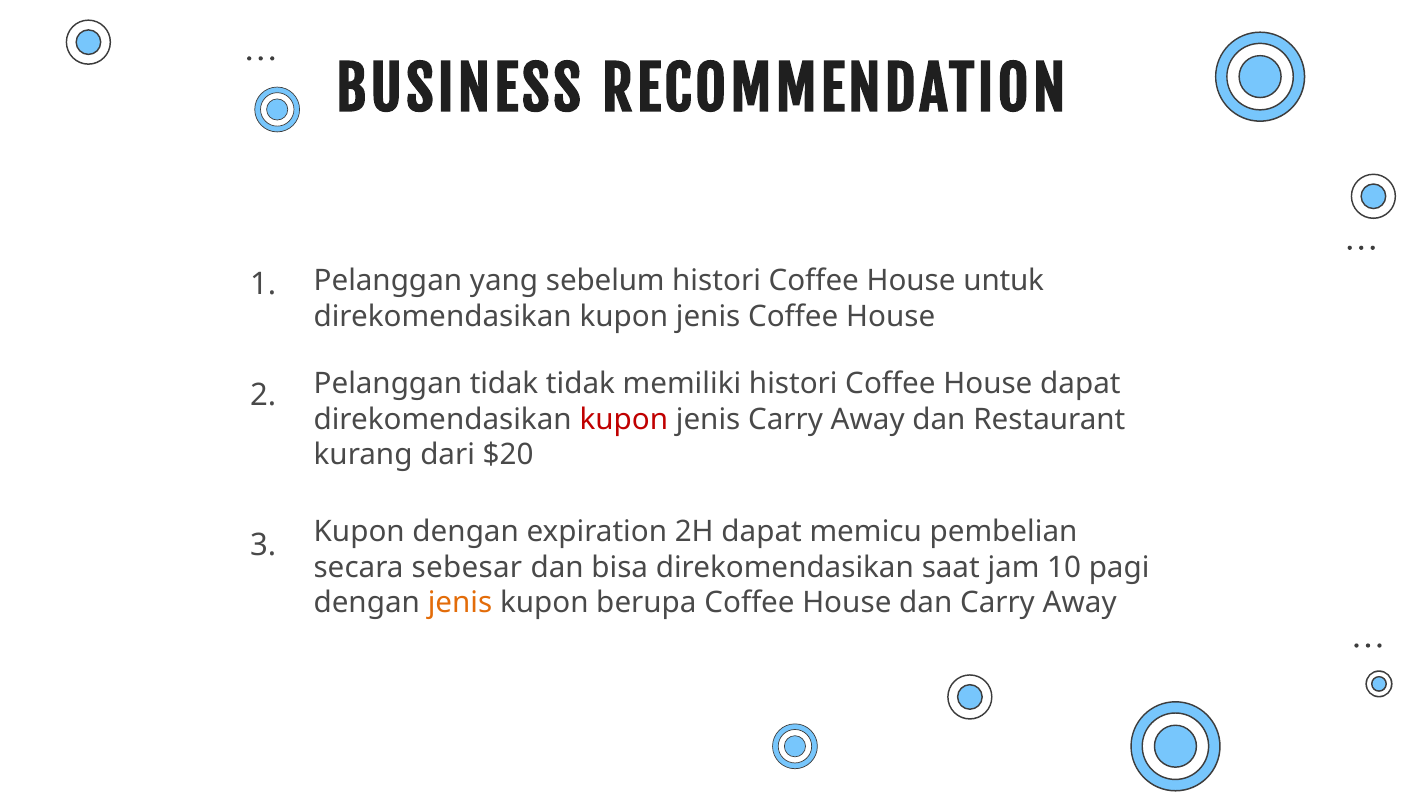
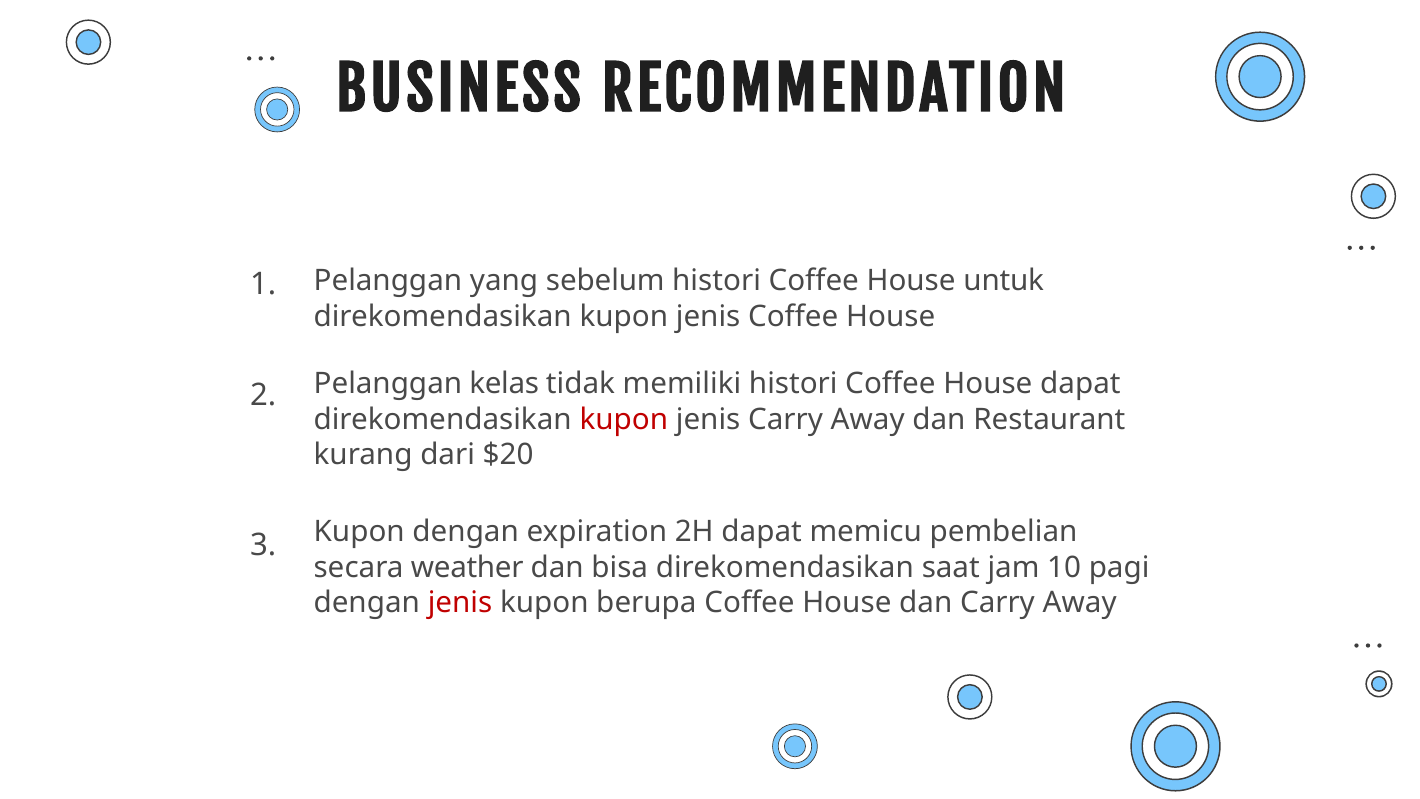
Pelanggan tidak: tidak -> kelas (504, 384)
sebesar: sebesar -> weather (467, 568)
jenis colour: orange -> red (460, 603)
